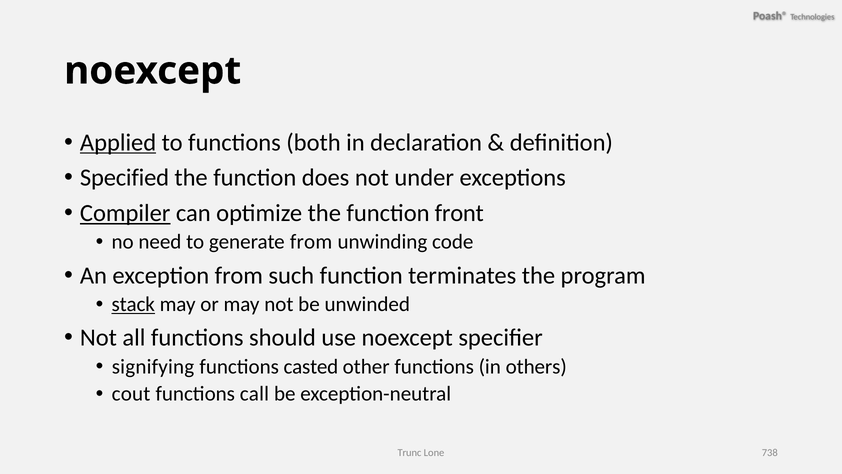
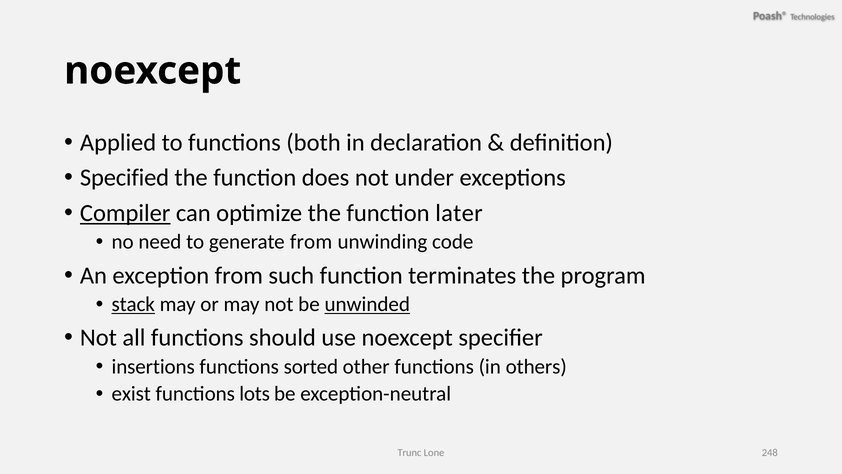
Applied underline: present -> none (118, 142)
front: front -> later (459, 213)
unwinded underline: none -> present (367, 304)
signifying: signifying -> insertions (153, 367)
casted: casted -> sorted (311, 367)
cout: cout -> exist (131, 394)
call: call -> lots (255, 394)
738: 738 -> 248 (770, 452)
